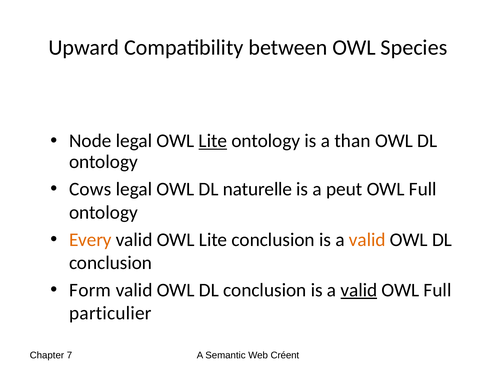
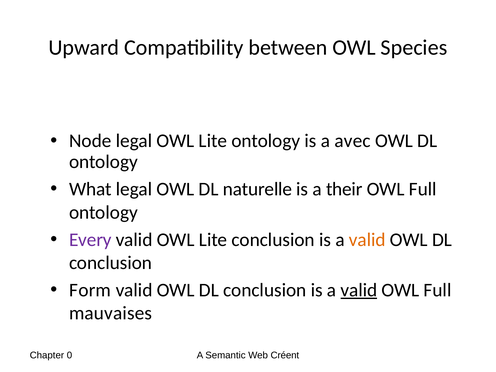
Lite underline: present -> none (213, 141)
than: than -> avec (353, 141)
Cows: Cows -> What (90, 189)
peut: peut -> their (344, 189)
Every colour: orange -> purple (90, 240)
particulier: particulier -> mauvaises (110, 313)
7: 7 -> 0 (69, 355)
